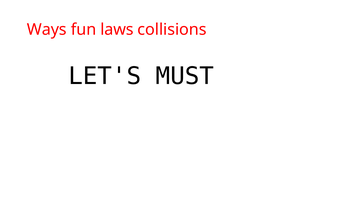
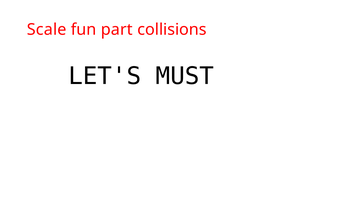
Ways: Ways -> Scale (47, 30)
laws: laws -> part (117, 30)
